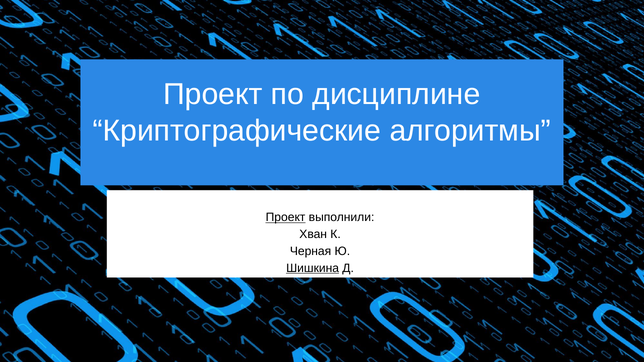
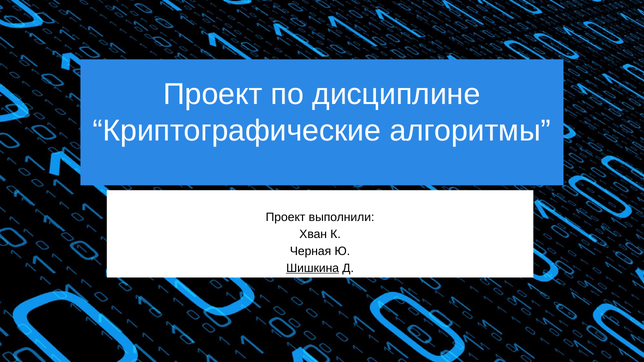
Проект underline: present -> none (286, 218)
